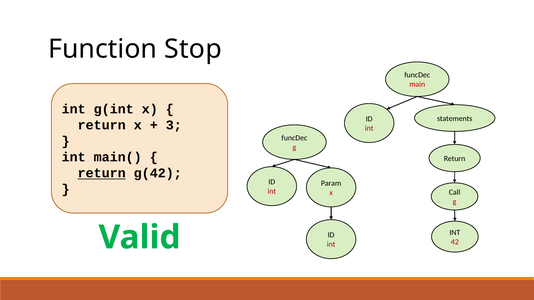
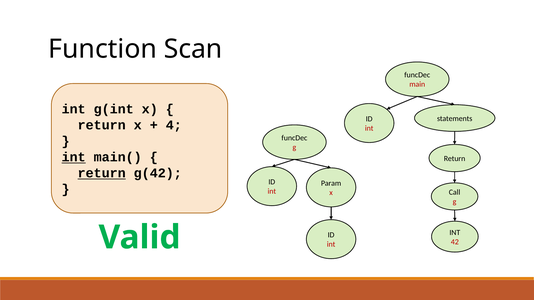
Stop: Stop -> Scan (193, 49)
3: 3 -> 4 (174, 125)
int underline: none -> present (74, 157)
